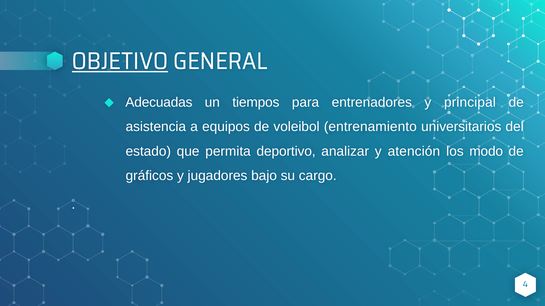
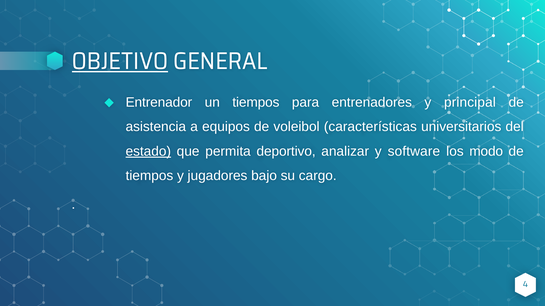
Adecuadas: Adecuadas -> Entrenador (159, 103)
entrenamiento: entrenamiento -> características (370, 127)
estado underline: none -> present (148, 152)
atención: atención -> software (414, 152)
gráficos: gráficos -> tiempos (149, 176)
